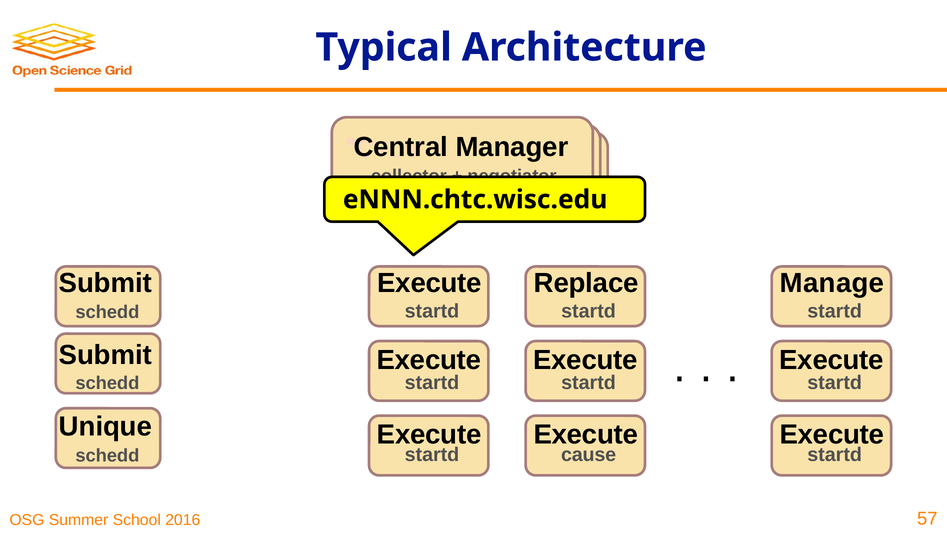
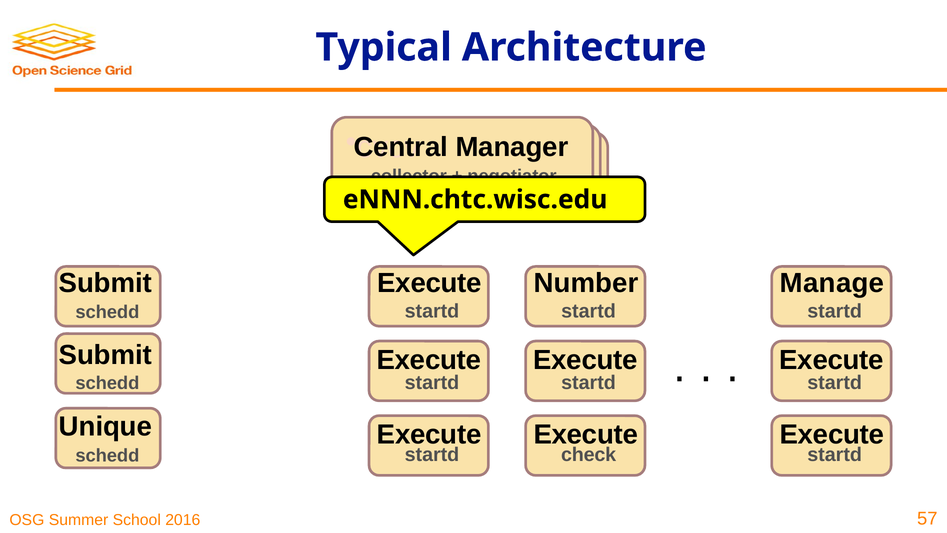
Replace: Replace -> Number (586, 283)
cause: cause -> check (589, 455)
